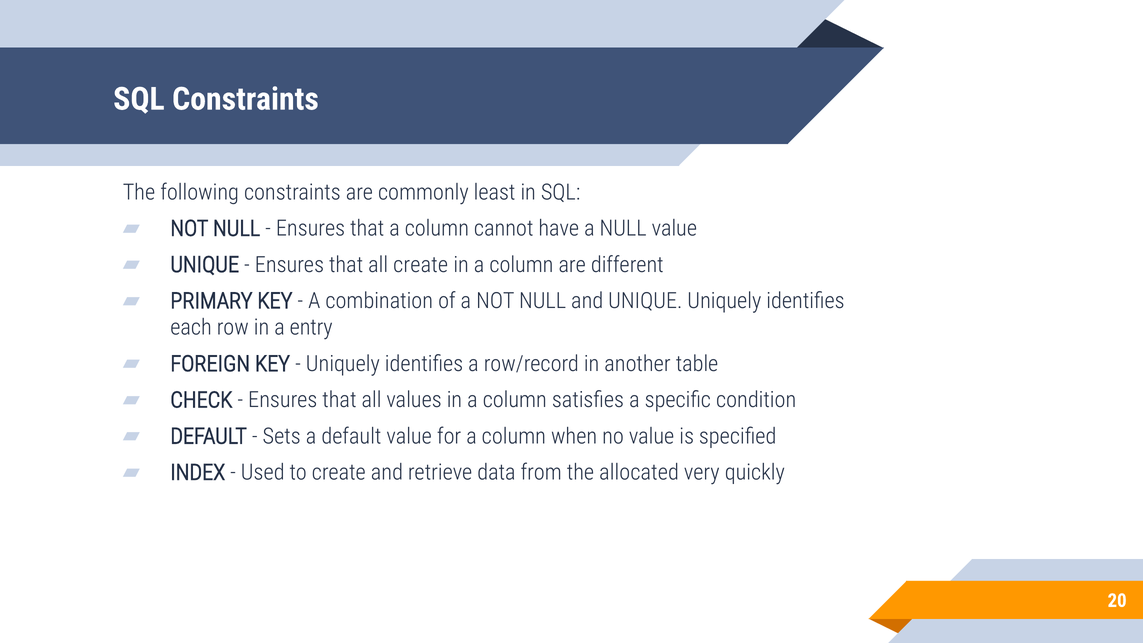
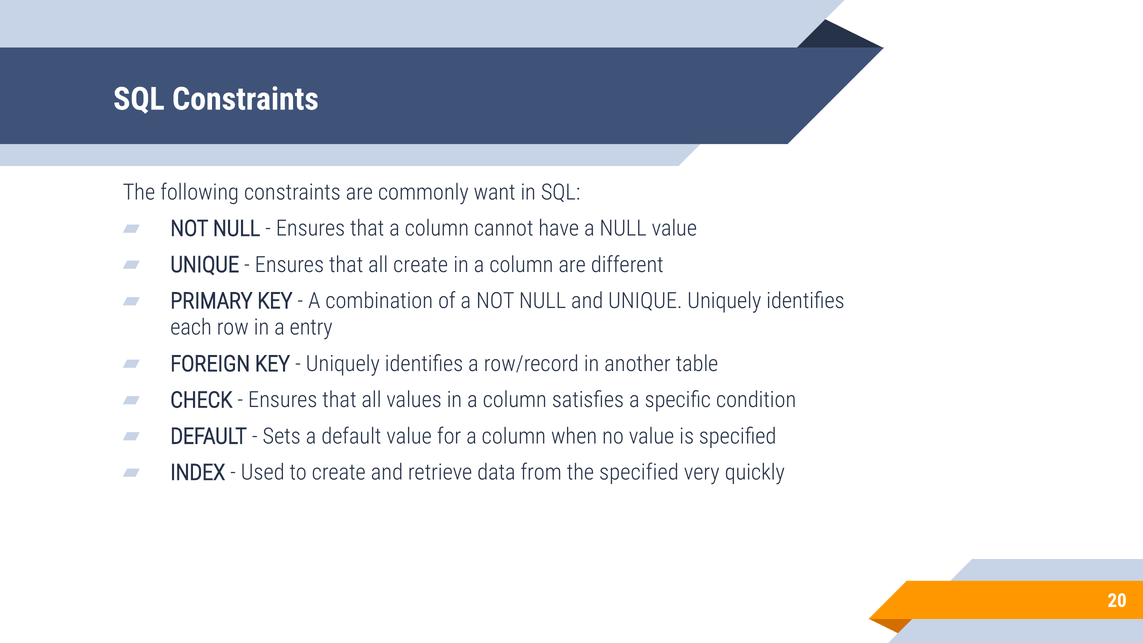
least: least -> want (495, 192)
the allocated: allocated -> specified (639, 472)
